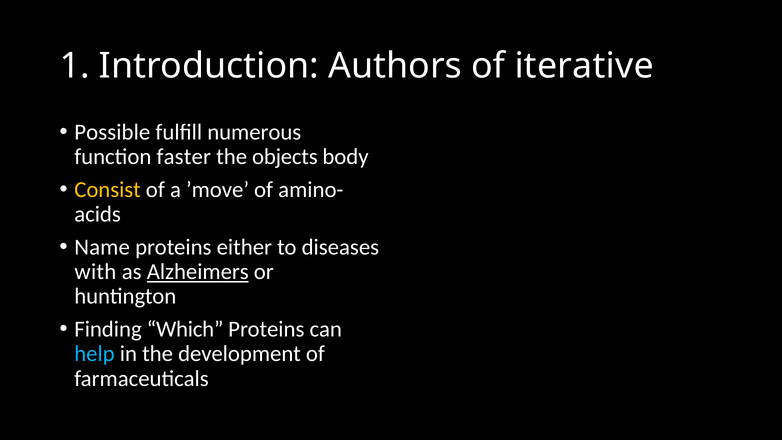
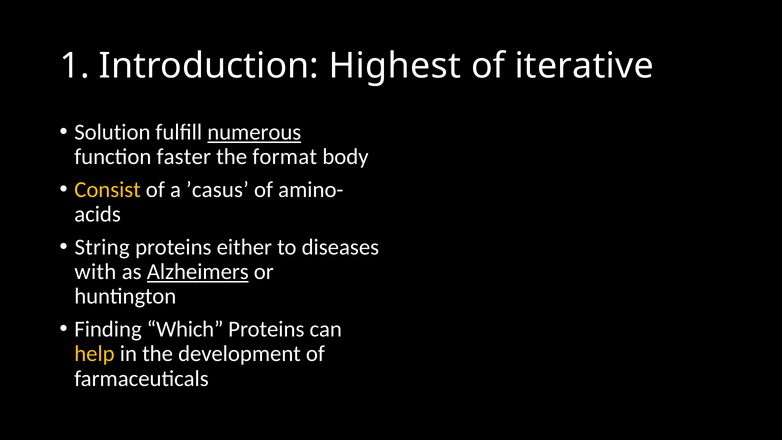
Authors: Authors -> Highest (395, 66)
Possible: Possible -> Solution (112, 132)
numerous underline: none -> present (254, 132)
objects: objects -> format (285, 157)
’move: ’move -> ’casus (217, 190)
Name: Name -> String (102, 247)
help colour: light blue -> yellow (94, 354)
